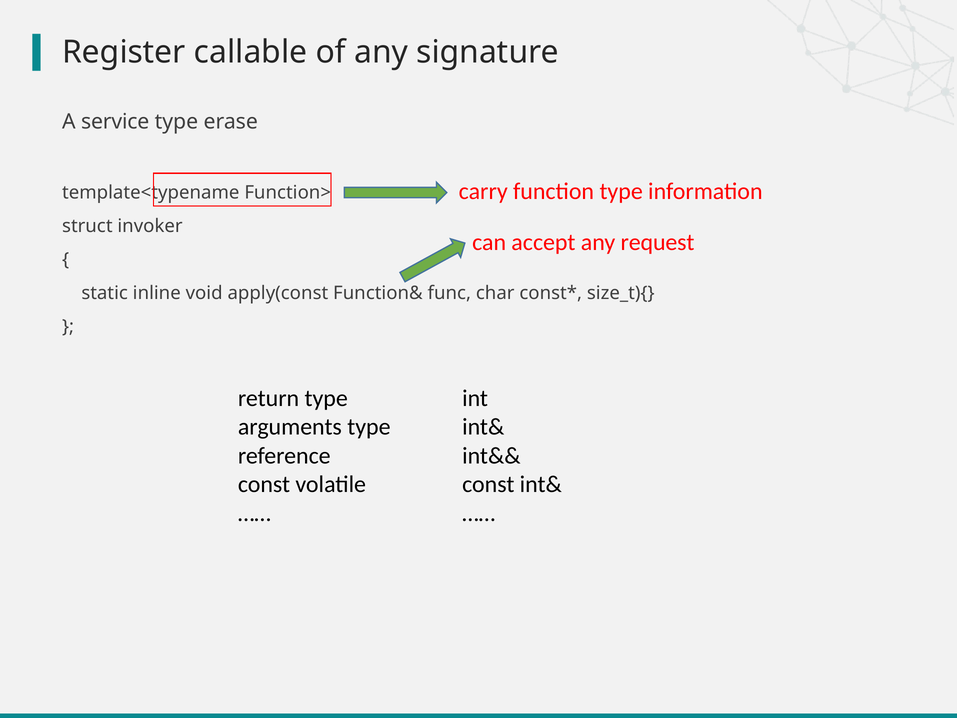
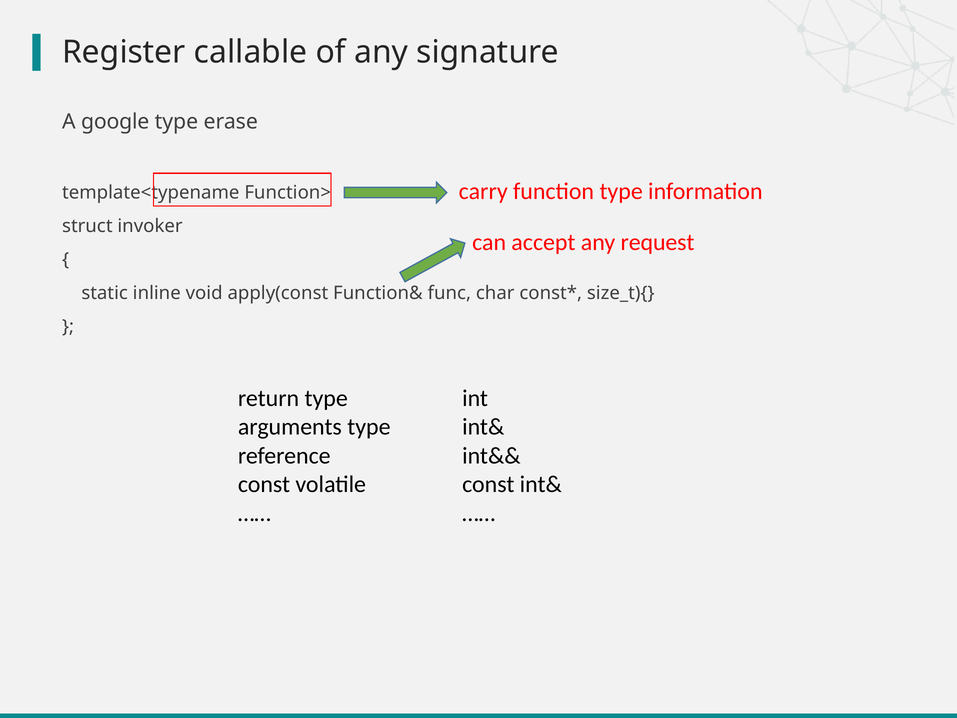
service: service -> google (115, 122)
